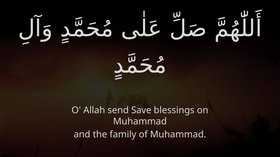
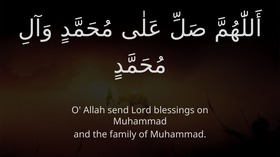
Save: Save -> Lord (141, 111)
